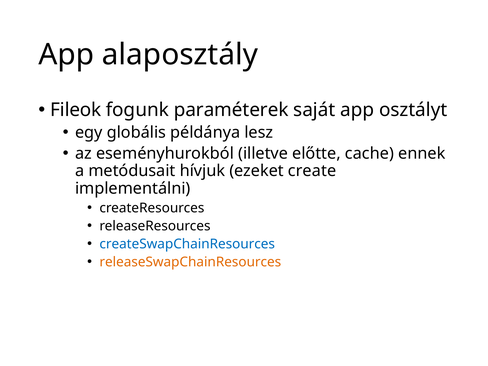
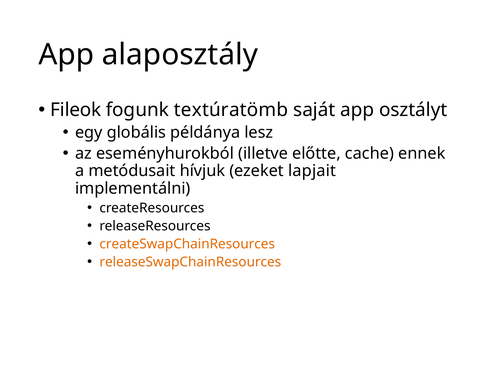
paraméterek: paraméterek -> textúratömb (231, 110)
create: create -> lapjait (312, 171)
createSwapChainResources colour: blue -> orange (187, 244)
